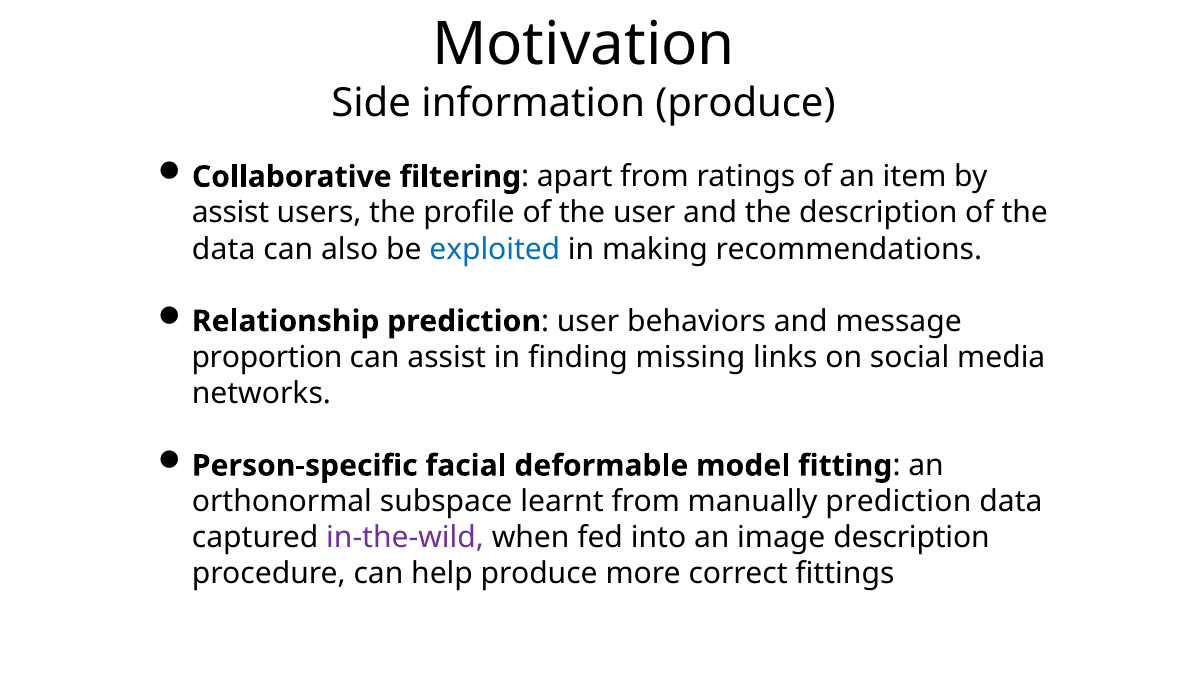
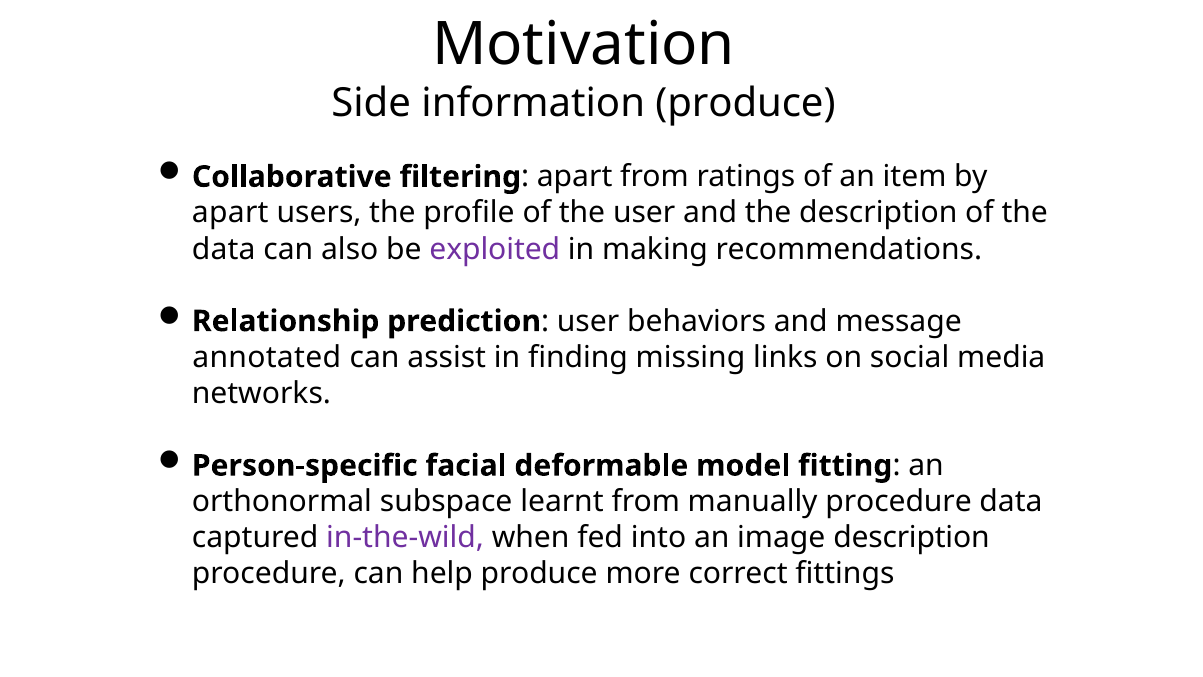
assist: assist -> apart (230, 213)
exploited colour: blue -> purple (495, 249)
proportion: proportion -> annotated (267, 357)
manually prediction: prediction -> procedure (899, 502)
